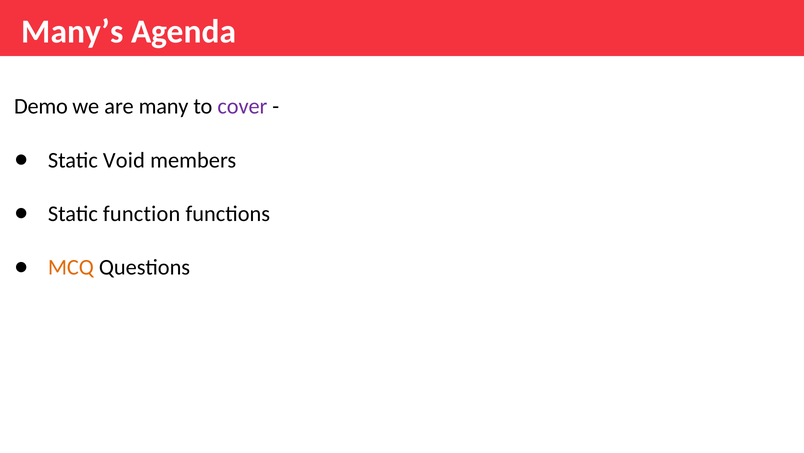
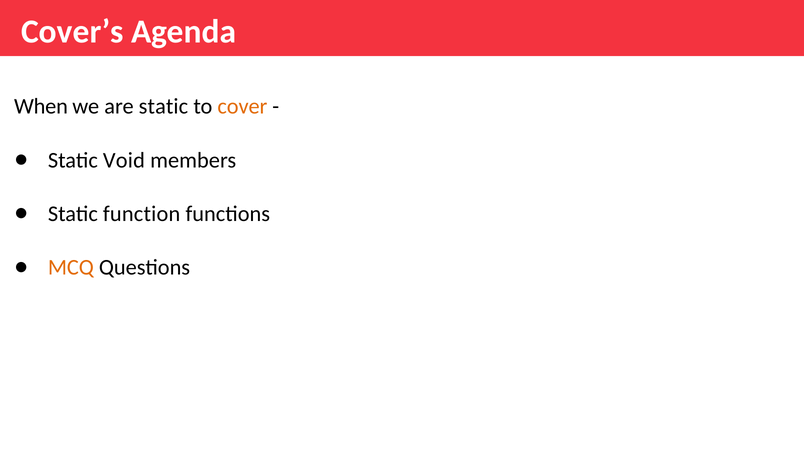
Many’s: Many’s -> Cover’s (72, 32)
Demo: Demo -> When (41, 106)
are many: many -> static (163, 106)
cover colour: purple -> orange (242, 106)
